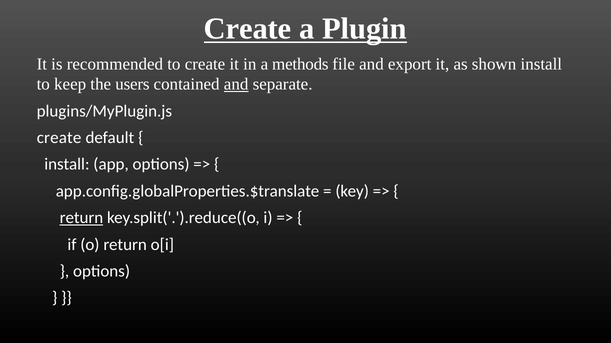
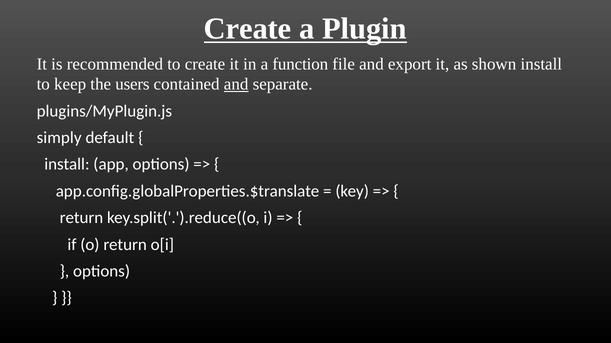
methods: methods -> function (300, 64)
create: create -> simply (59, 138)
return underline: present -> none (81, 218)
